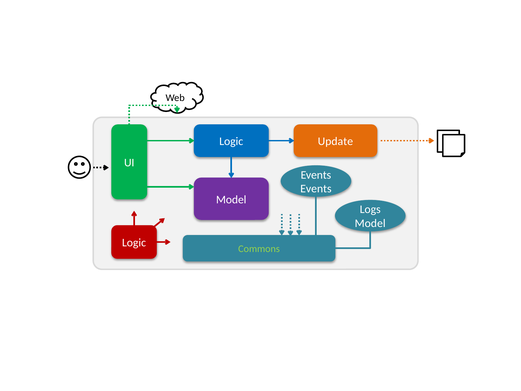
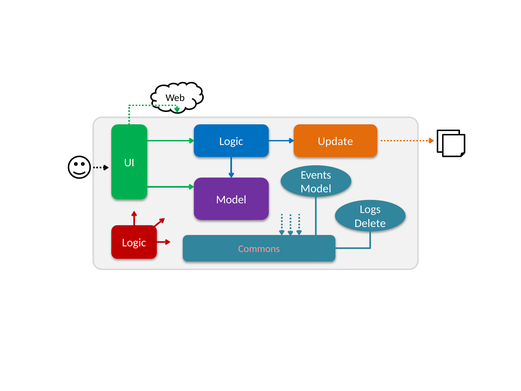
Events: Events -> Model (316, 189)
Model: Model -> Delete (370, 223)
Commons colour: light green -> pink (259, 249)
